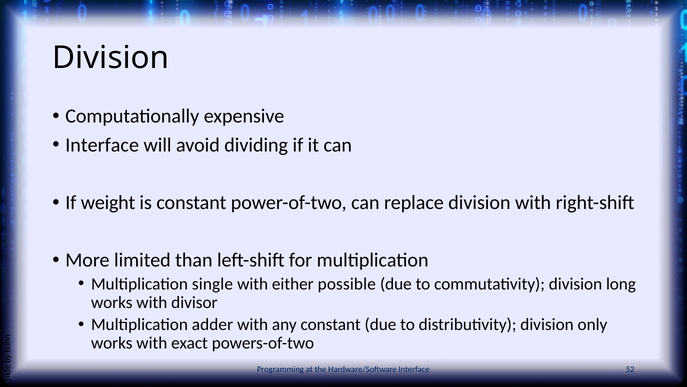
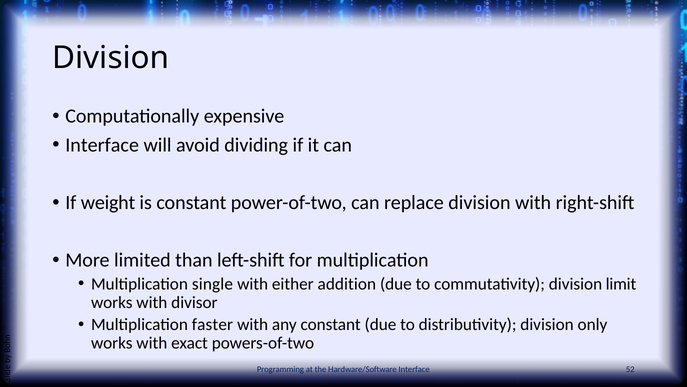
possible: possible -> addition (347, 284)
long: long -> limit (621, 284)
adder: adder -> faster (212, 324)
